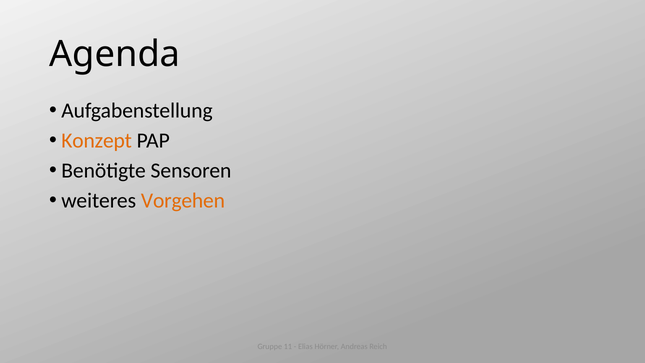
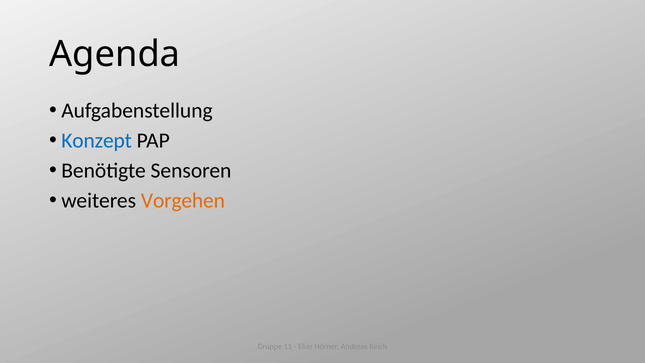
Konzept colour: orange -> blue (97, 140)
